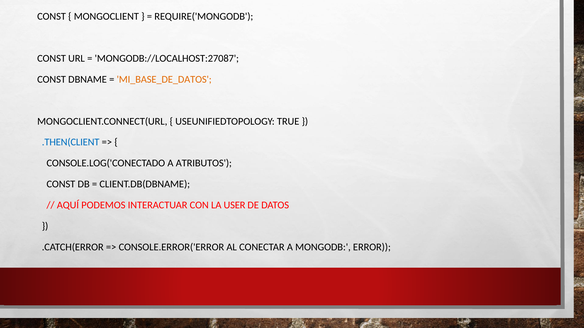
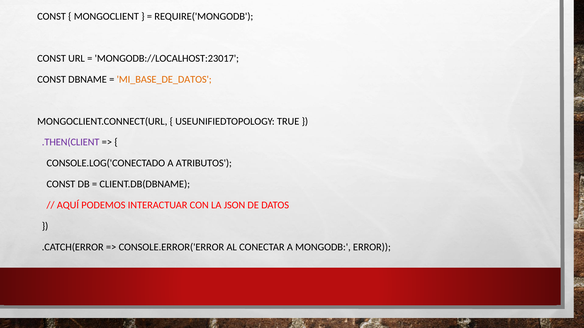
MONGODB://LOCALHOST:27087: MONGODB://LOCALHOST:27087 -> MONGODB://LOCALHOST:23017 (167, 59)
.THEN(CLIENT colour: blue -> purple (71, 142)
USER: USER -> JSON (235, 205)
